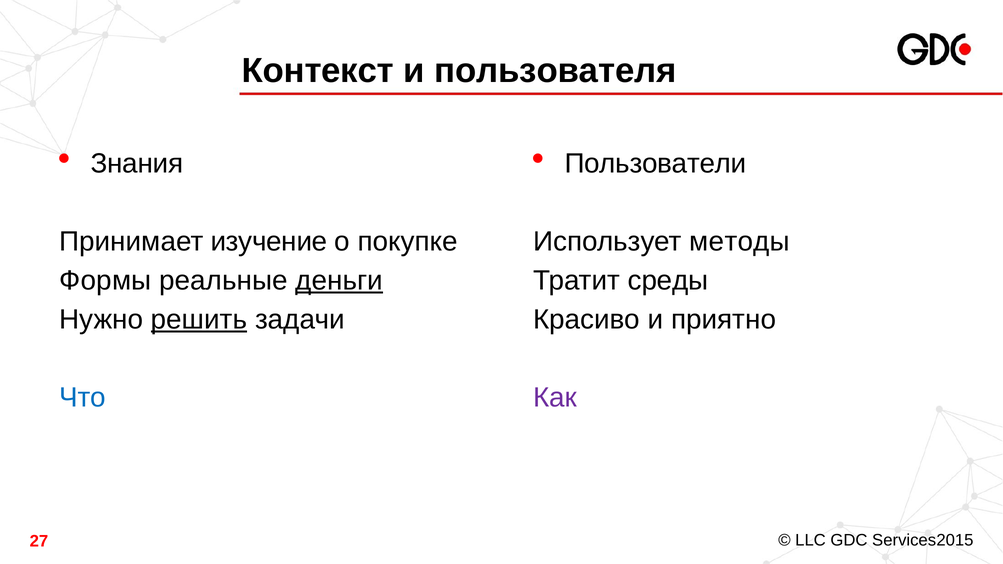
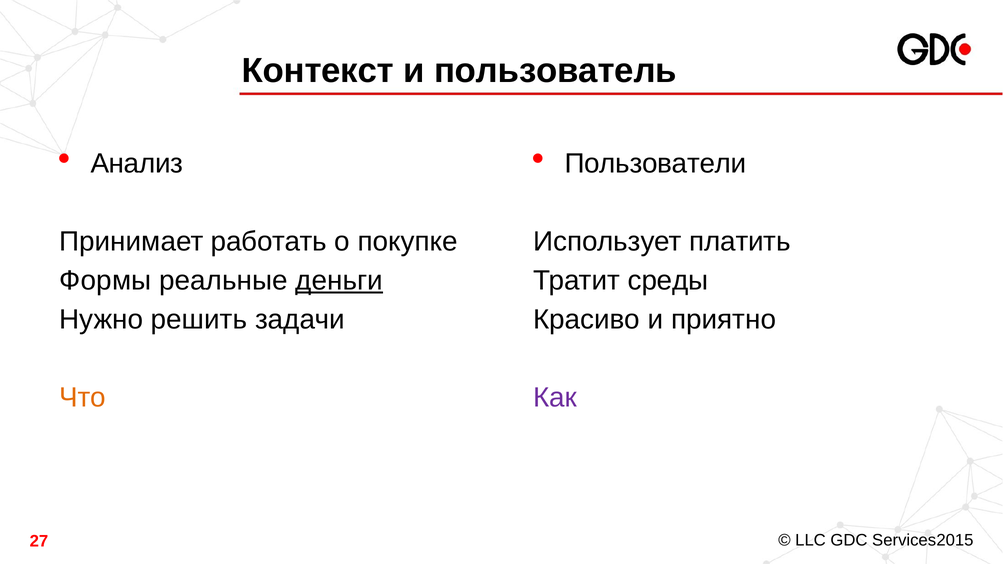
пользователя: пользователя -> пользователь (555, 71)
Знания: Знания -> Анализ (137, 164)
изучение: изучение -> работать (269, 242)
методы: методы -> платить (740, 242)
решить underline: present -> none (199, 320)
Что colour: blue -> orange (83, 398)
